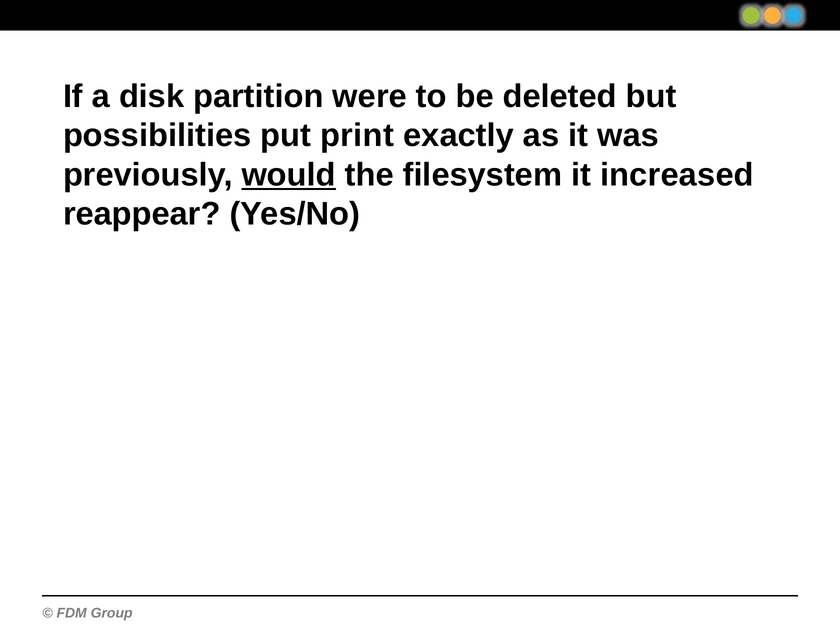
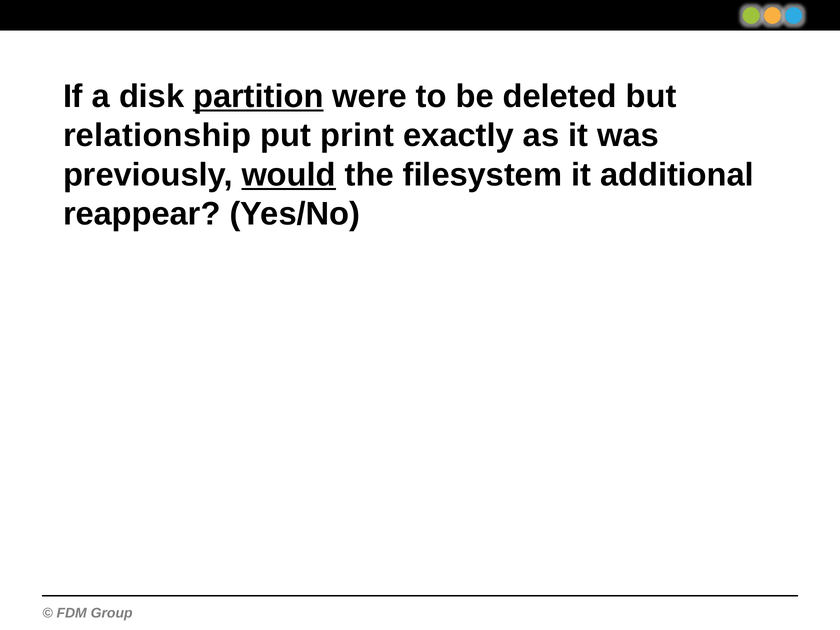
partition underline: none -> present (258, 96)
possibilities: possibilities -> relationship (157, 136)
increased: increased -> additional (677, 175)
